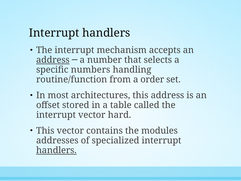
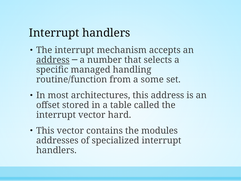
numbers: numbers -> managed (91, 70)
order: order -> some (152, 79)
handlers underline: present -> none (56, 150)
